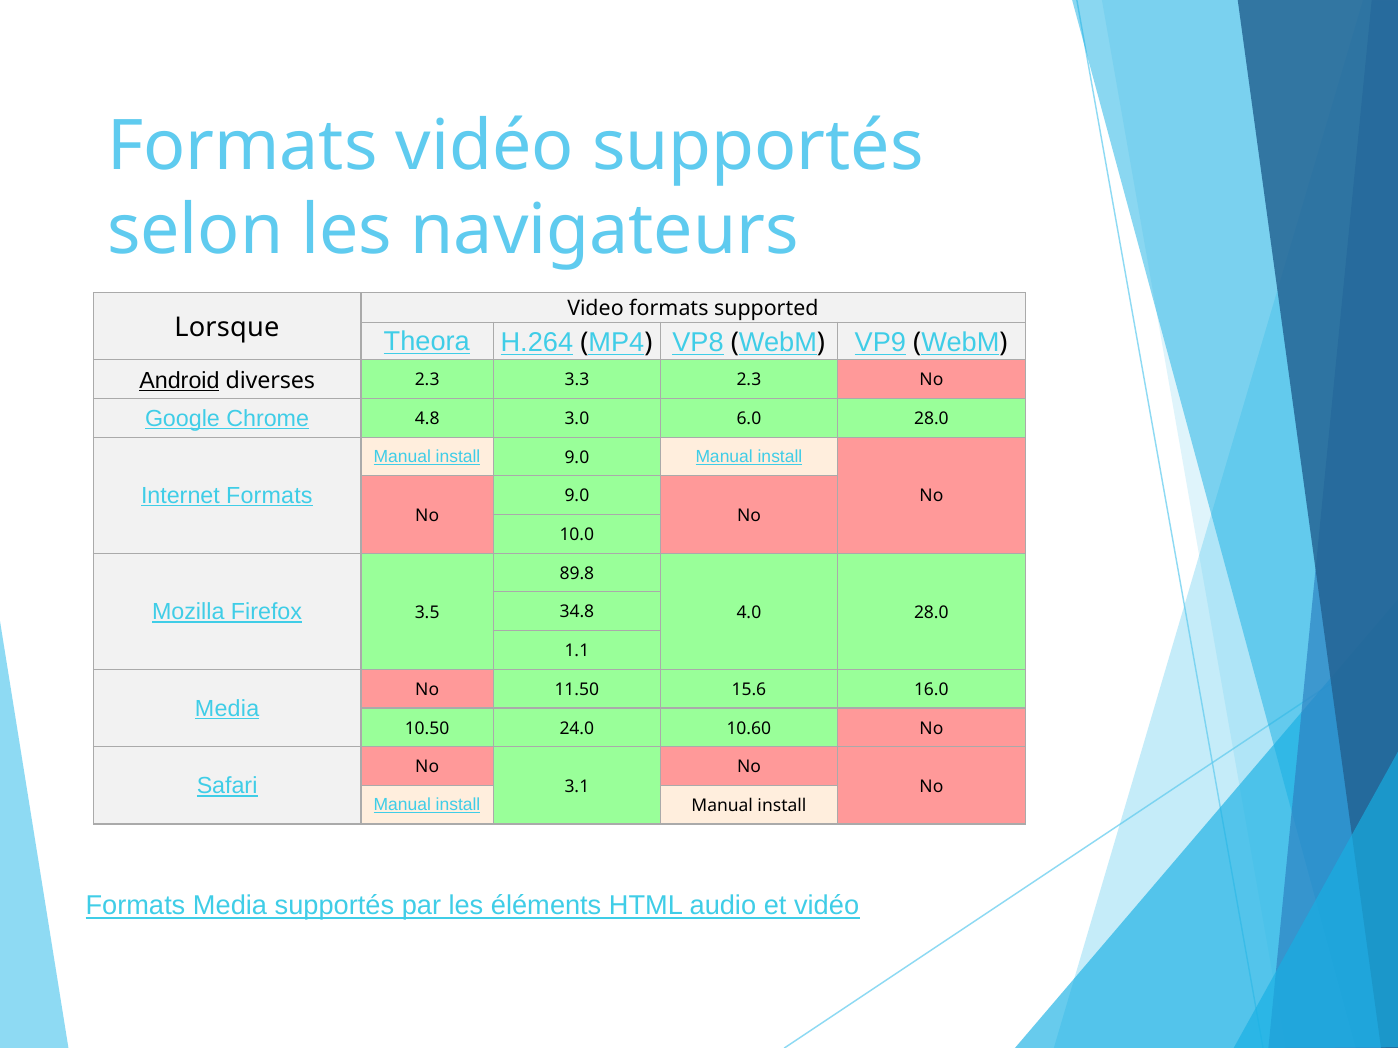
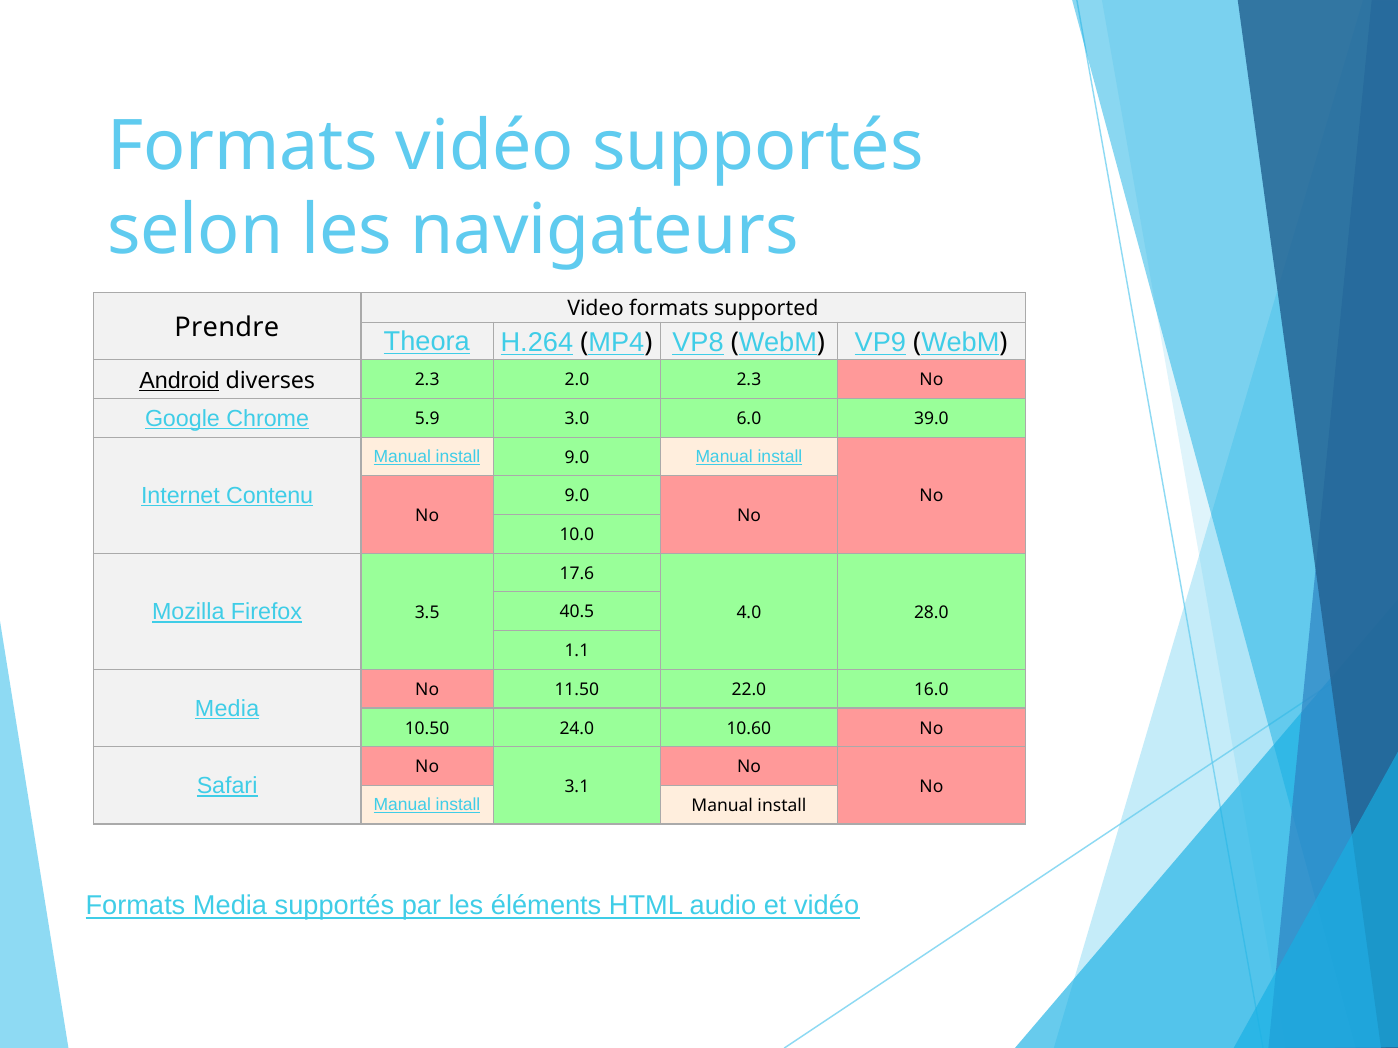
Lorsque: Lorsque -> Prendre (227, 328)
3.3: 3.3 -> 2.0 (577, 380)
4.8: 4.8 -> 5.9 (427, 419)
6.0 28.0: 28.0 -> 39.0 (931, 419)
Internet Formats: Formats -> Contenu (270, 496)
89.8: 89.8 -> 17.6 (577, 574)
34.8: 34.8 -> 40.5 (577, 612)
15.6: 15.6 -> 22.0 (749, 690)
